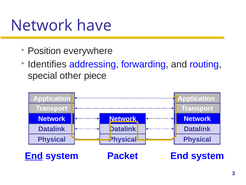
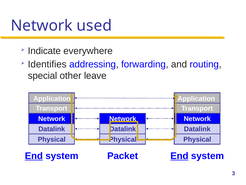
have: have -> used (94, 25)
Position: Position -> Indicate (44, 51)
piece: piece -> leave (95, 76)
End underline: none -> present (179, 156)
